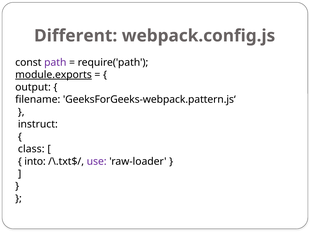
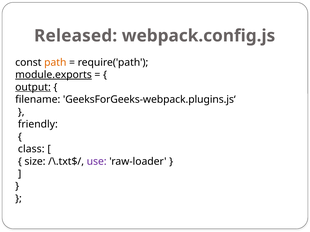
Different: Different -> Released (76, 36)
path colour: purple -> orange (55, 62)
output underline: none -> present (33, 87)
GeeksForGeeks-webpack.pattern.js‘: GeeksForGeeks-webpack.pattern.js‘ -> GeeksForGeeks-webpack.plugins.js‘ (149, 100)
instruct: instruct -> friendly (38, 124)
into: into -> size (35, 162)
